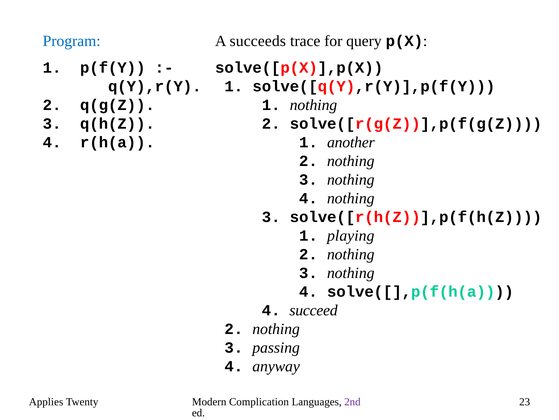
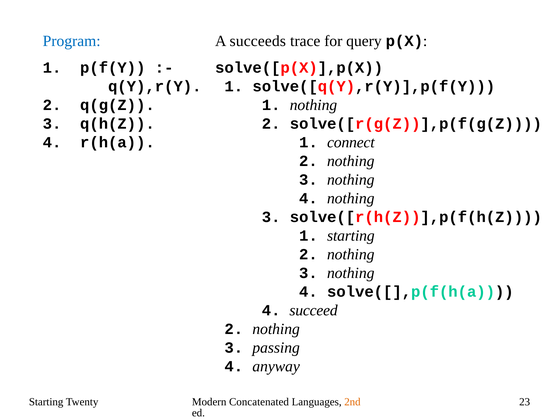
another: another -> connect (351, 142)
1 playing: playing -> starting (351, 235)
Applies: Applies -> Starting (46, 401)
Complication: Complication -> Concatenated (259, 401)
2nd colour: purple -> orange (352, 401)
